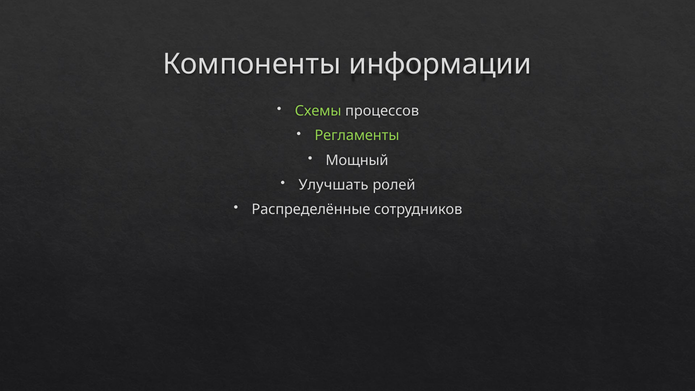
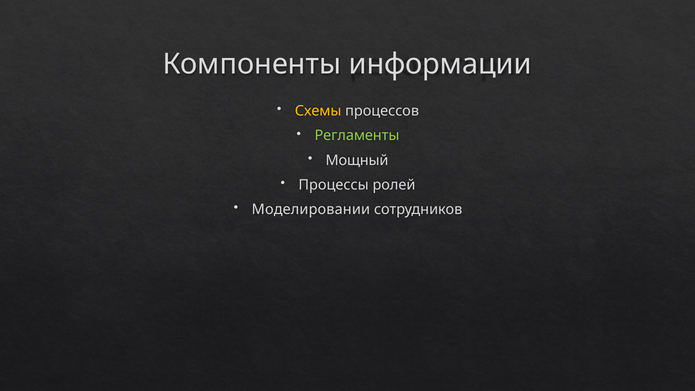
Схемы colour: light green -> yellow (318, 111)
Улучшать: Улучшать -> Процессы (334, 185)
Распределённые: Распределённые -> Моделировании (311, 210)
